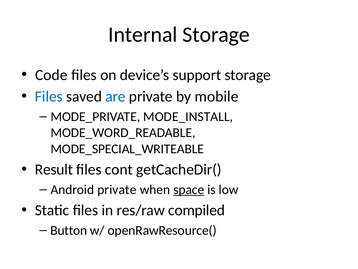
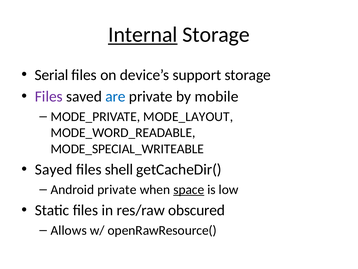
Internal underline: none -> present (143, 35)
Code: Code -> Serial (52, 75)
Files colour: blue -> purple (49, 96)
MODE_INSTALL: MODE_INSTALL -> MODE_LAYOUT (188, 116)
Result: Result -> Sayed (54, 169)
cont: cont -> shell (119, 169)
compiled: compiled -> obscured (197, 210)
Button: Button -> Allows (69, 230)
